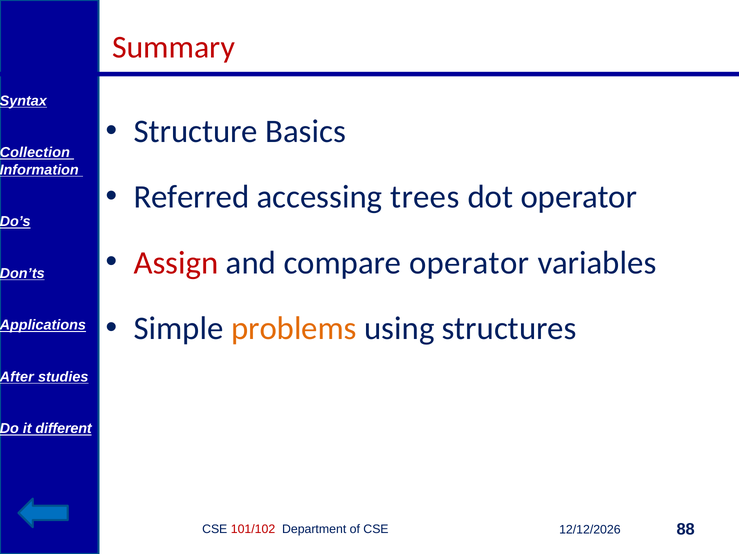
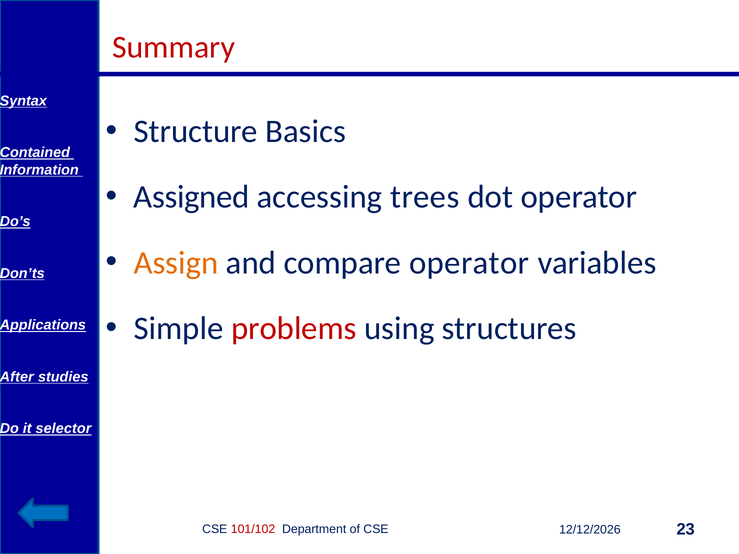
Collection: Collection -> Contained (35, 153)
Referred: Referred -> Assigned (192, 197)
Assign colour: red -> orange (176, 263)
problems colour: orange -> red (294, 329)
different: different -> selector (63, 429)
88: 88 -> 23 (686, 530)
